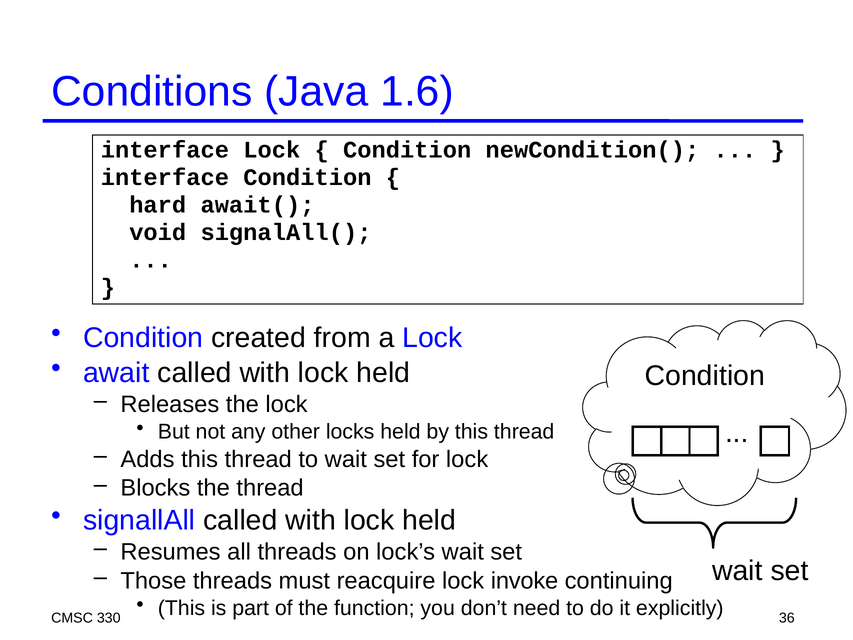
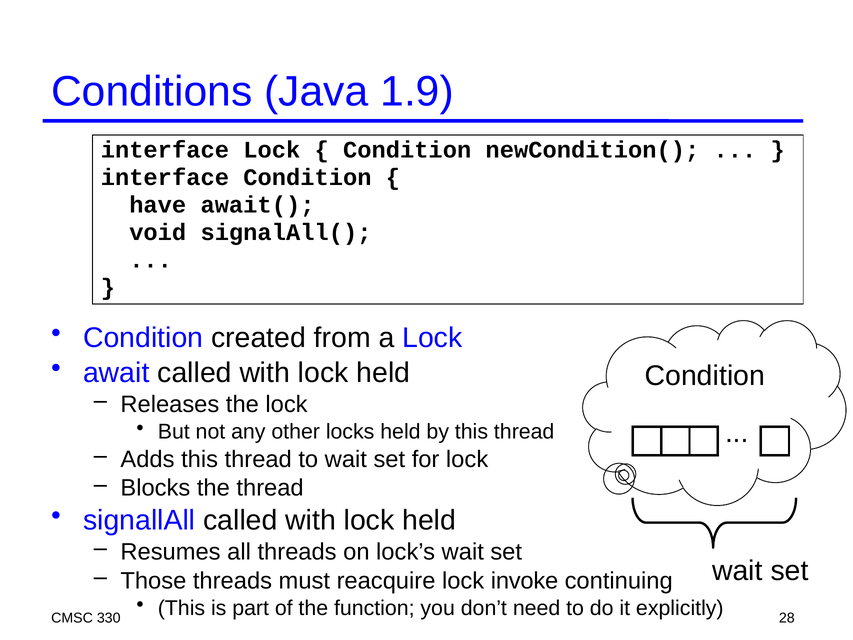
1.6: 1.6 -> 1.9 (417, 92)
hard: hard -> have (158, 205)
36: 36 -> 28 (787, 618)
